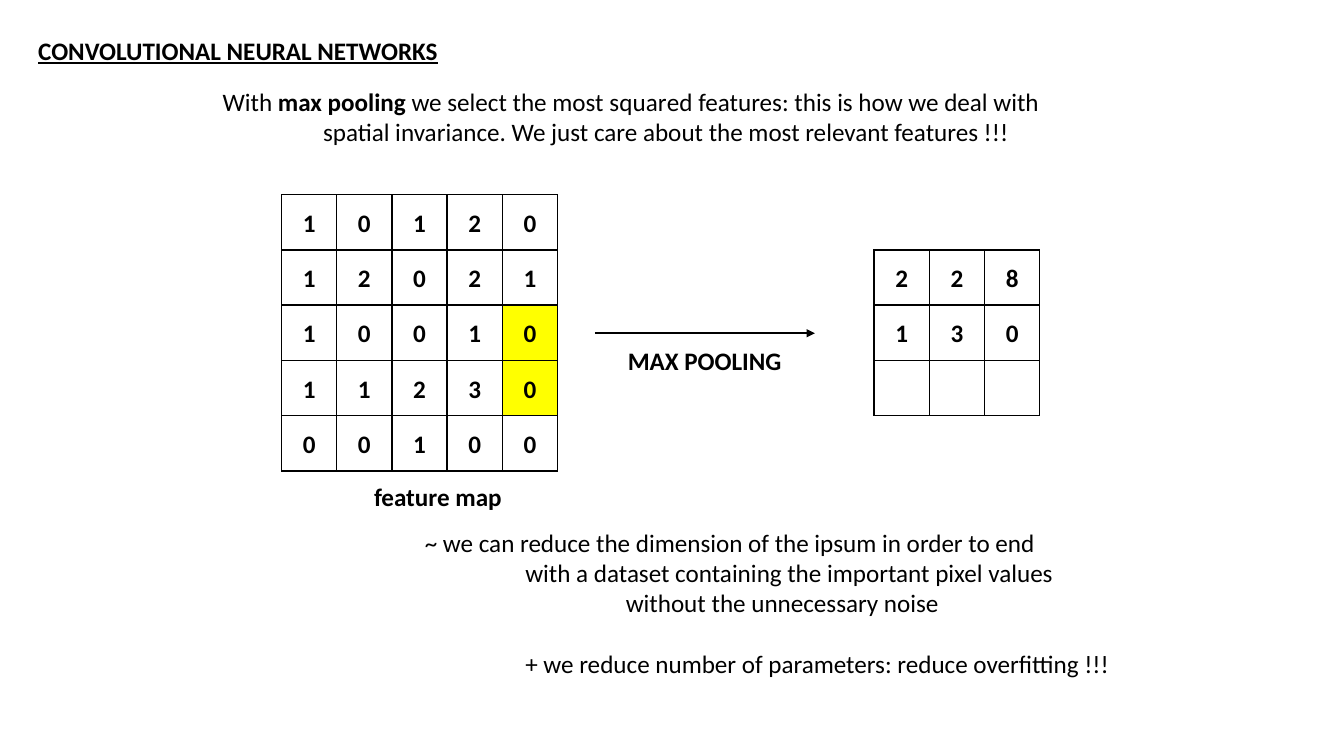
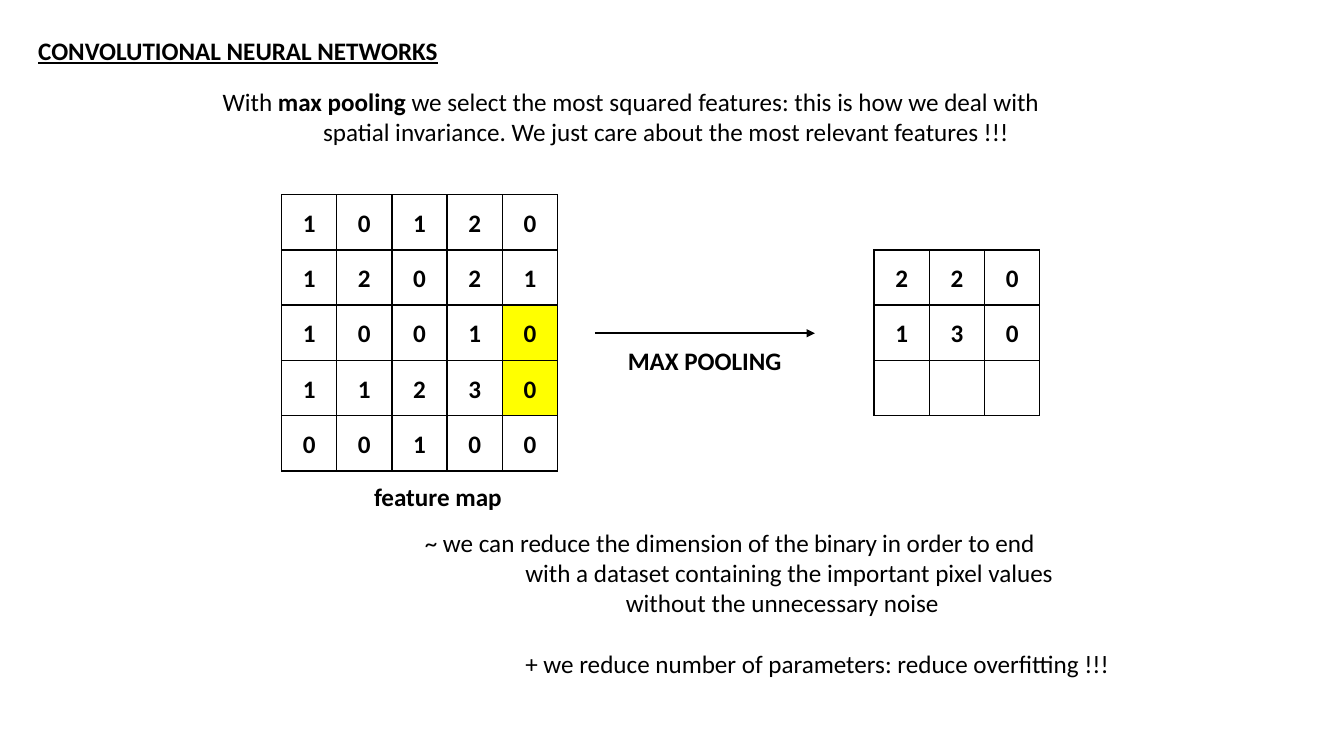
2 2 8: 8 -> 0 (1012, 279)
ipsum: ipsum -> binary (846, 544)
